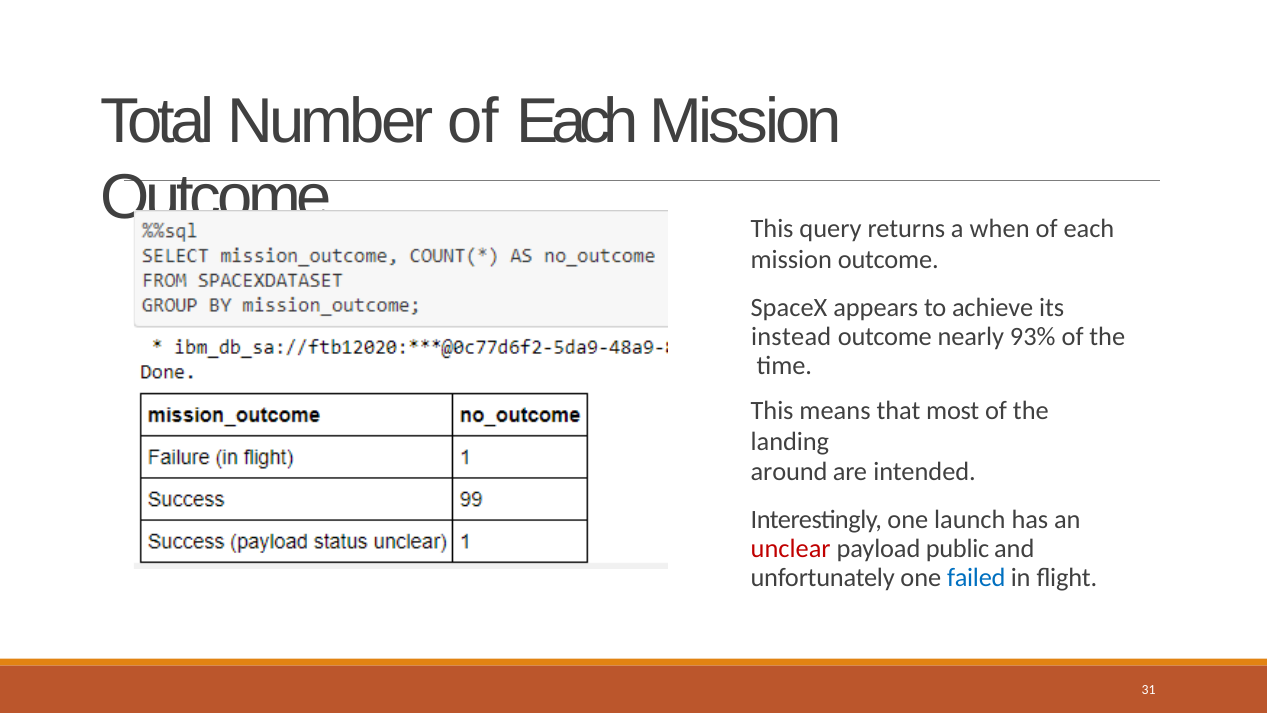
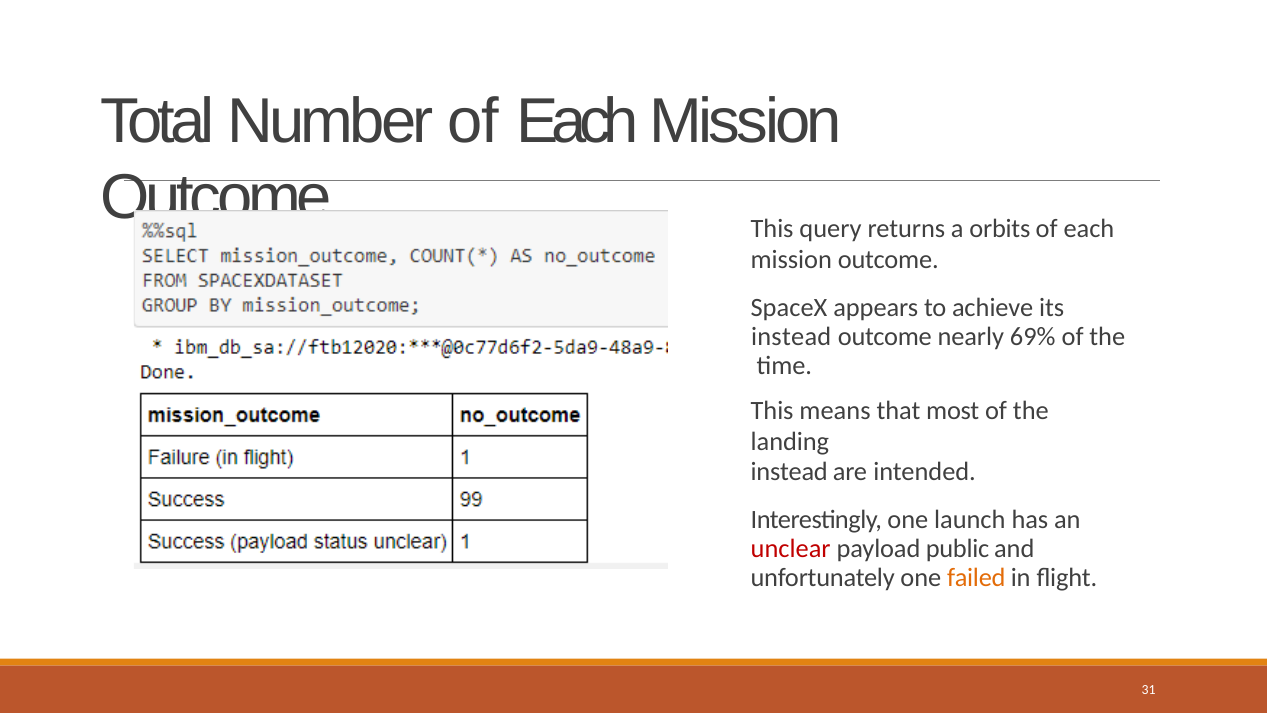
when: when -> orbits (1000, 229)
93%: 93% -> 69% (1033, 336)
around: around -> instead (789, 472)
failed colour: blue -> orange (976, 578)
